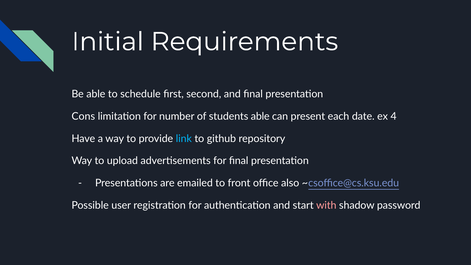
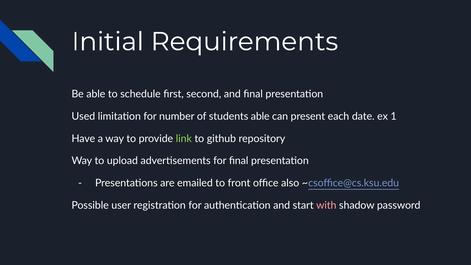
Cons: Cons -> Used (83, 116)
4: 4 -> 1 (394, 116)
link colour: light blue -> light green (184, 139)
